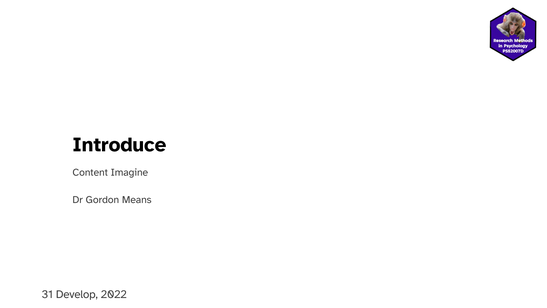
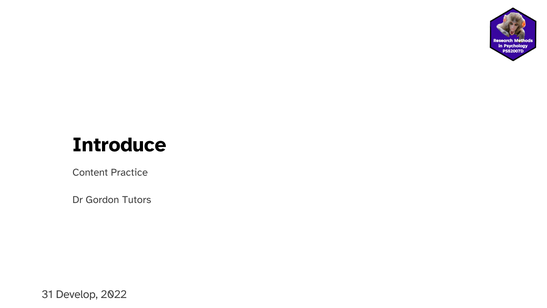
Imagine: Imagine -> Practice (129, 172)
Means: Means -> Tutors (137, 200)
